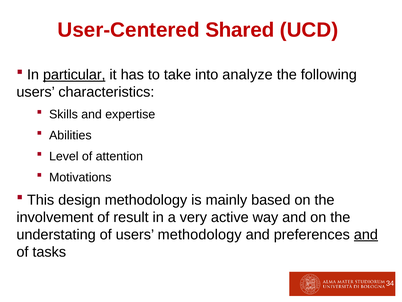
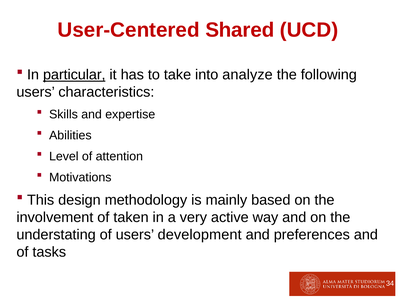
result: result -> taken (131, 217)
users methodology: methodology -> development (200, 234)
and underline: present -> none (366, 234)
